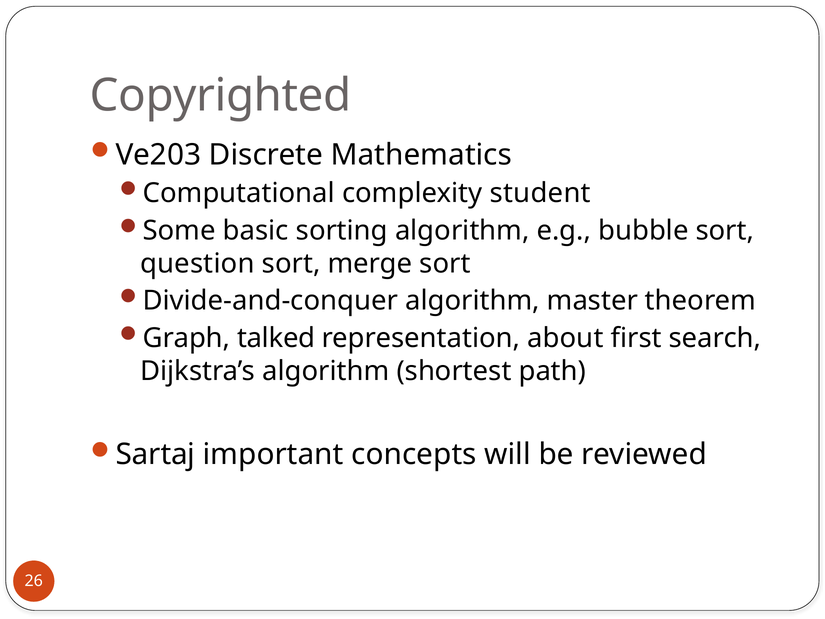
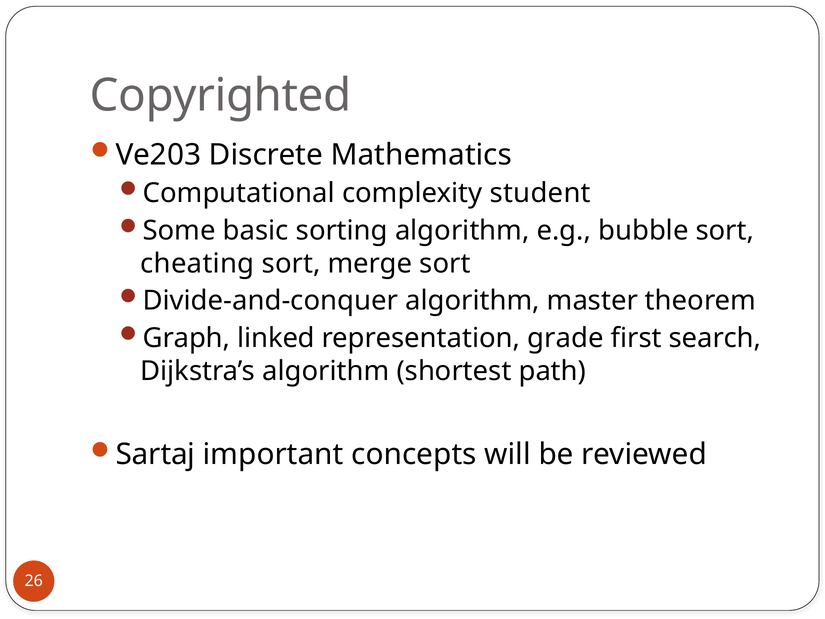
question: question -> cheating (197, 263)
talked: talked -> linked (276, 338)
about: about -> grade (565, 338)
